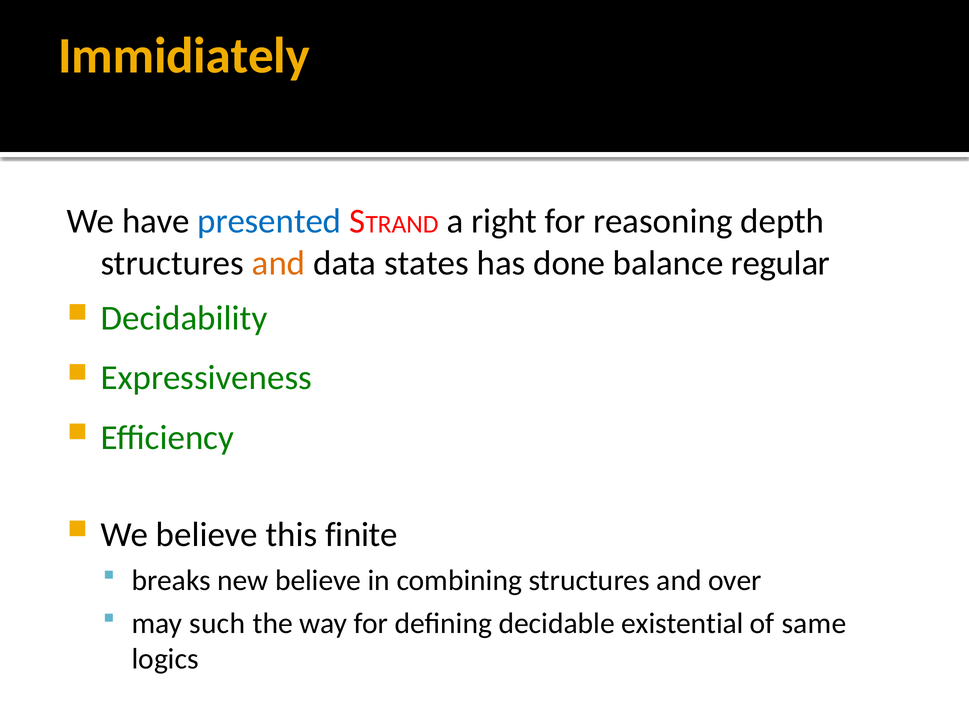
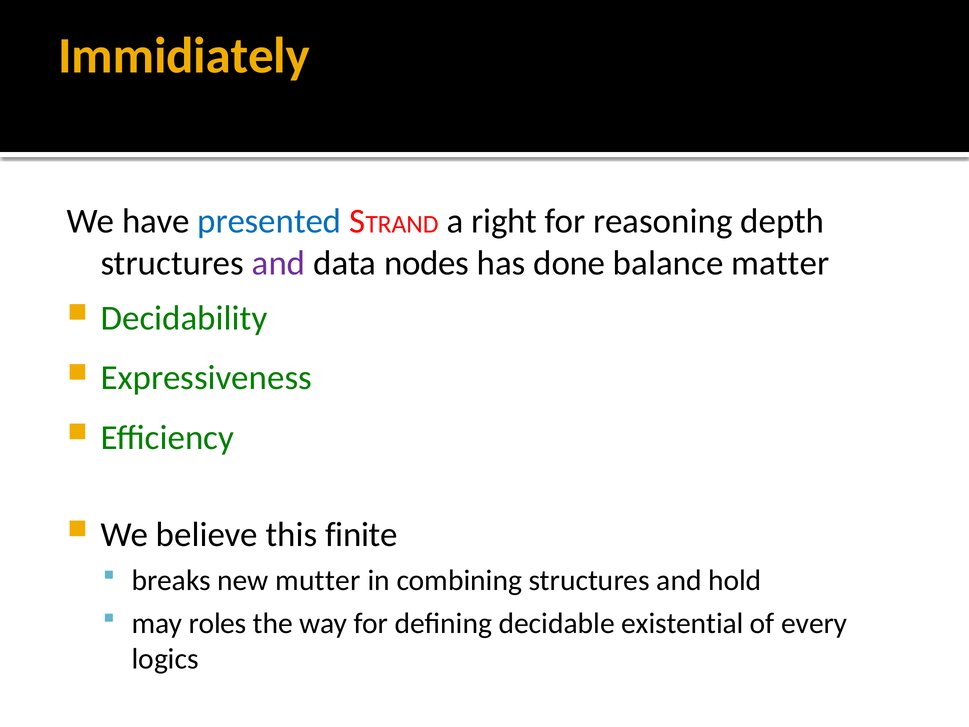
and colour: orange -> purple (279, 263)
states: states -> nodes (427, 263)
regular: regular -> matter (780, 263)
new believe: believe -> mutter (318, 580)
over: over -> hold (735, 580)
such: such -> roles (218, 623)
same: same -> every (814, 623)
